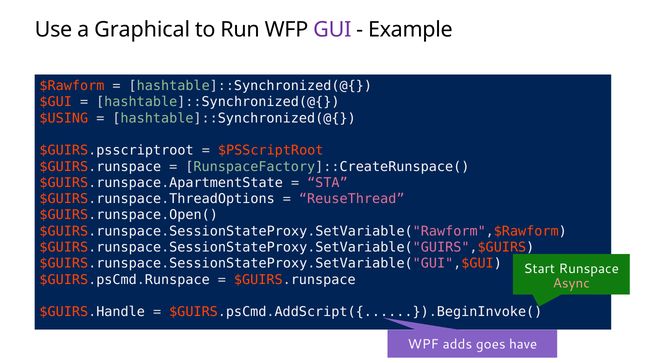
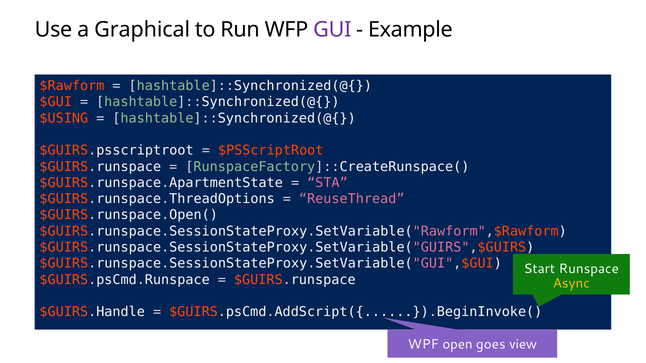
Async colour: pink -> yellow (571, 284)
adds: adds -> open (458, 345)
have: have -> view (523, 345)
